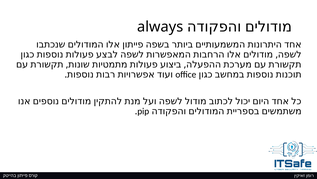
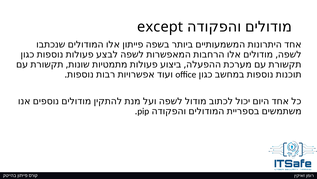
always: always -> except (160, 27)
